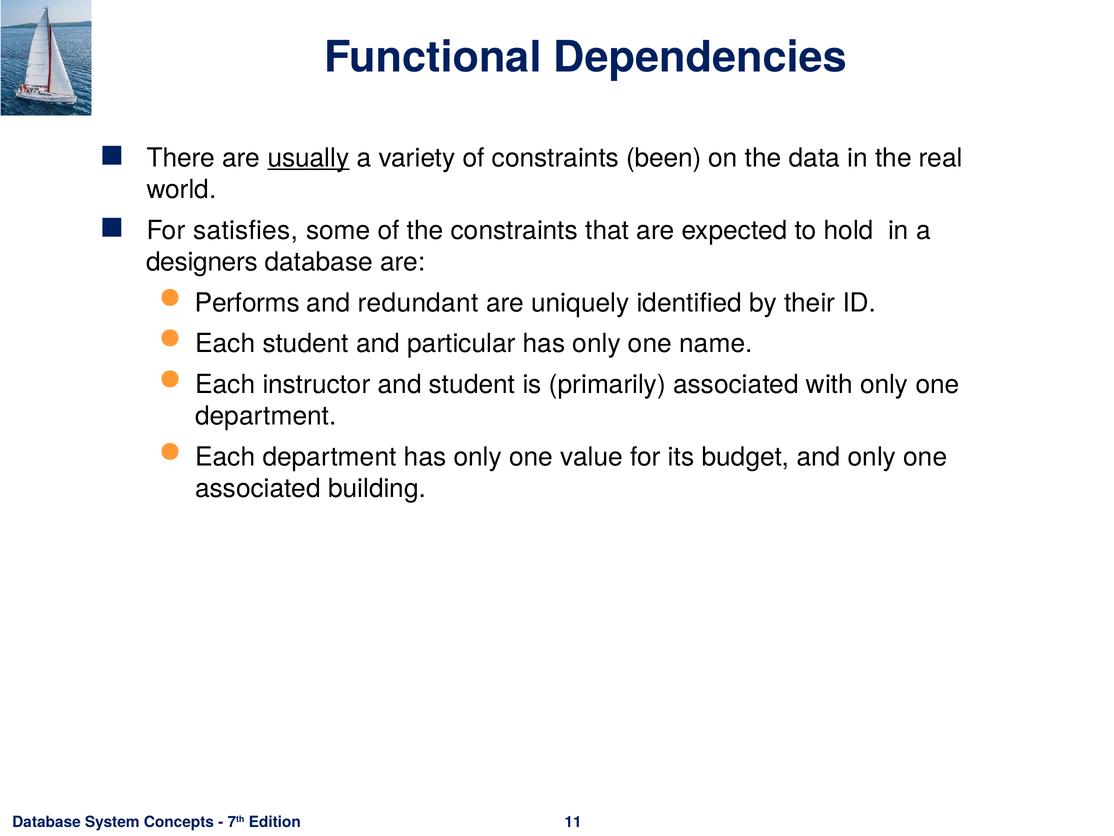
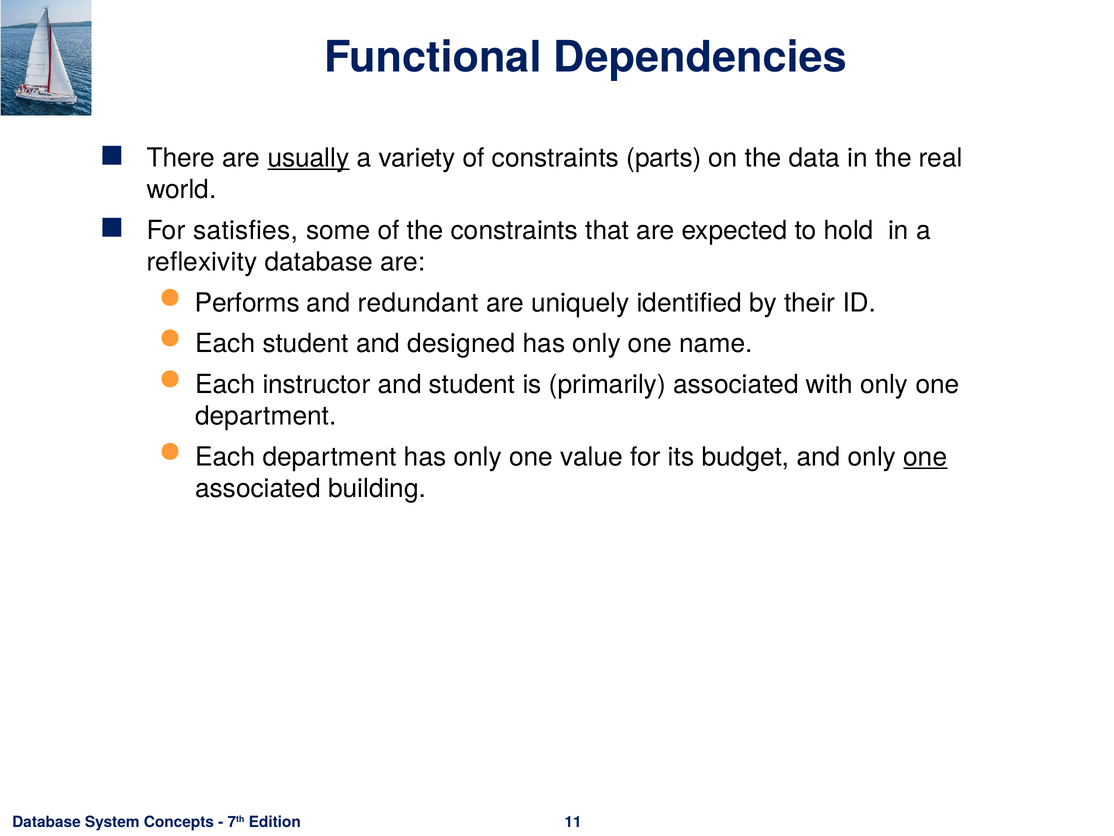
been: been -> parts (664, 158)
designers: designers -> reflexivity (202, 262)
particular: particular -> designed (461, 343)
one underline: none -> present (925, 457)
